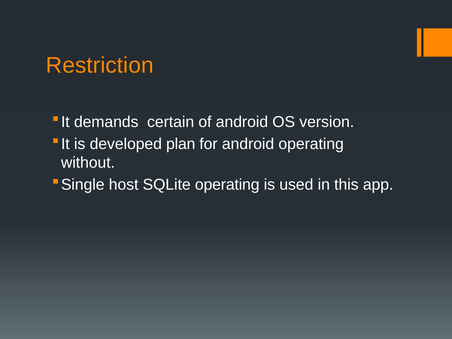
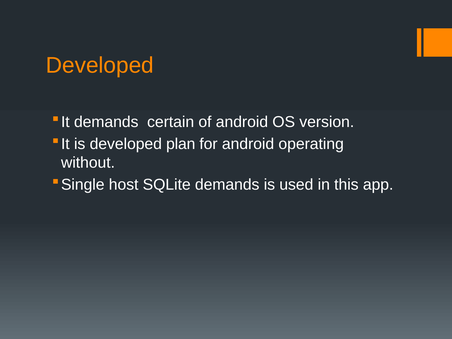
Restriction: Restriction -> Developed (100, 65)
SQLite operating: operating -> demands (227, 185)
